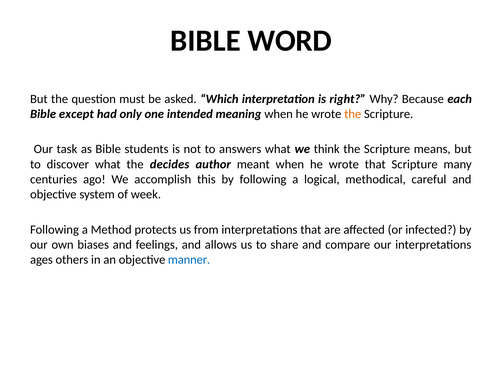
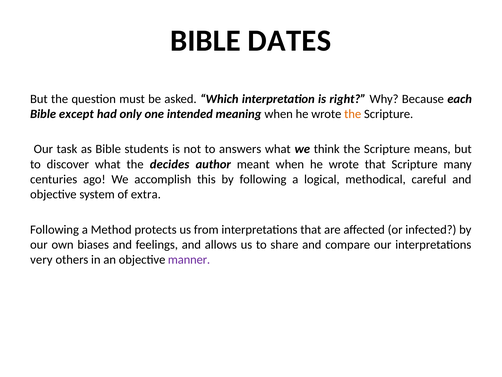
WORD: WORD -> DATES (289, 41)
week: week -> extra (146, 194)
ages: ages -> very (41, 259)
manner colour: blue -> purple (189, 259)
